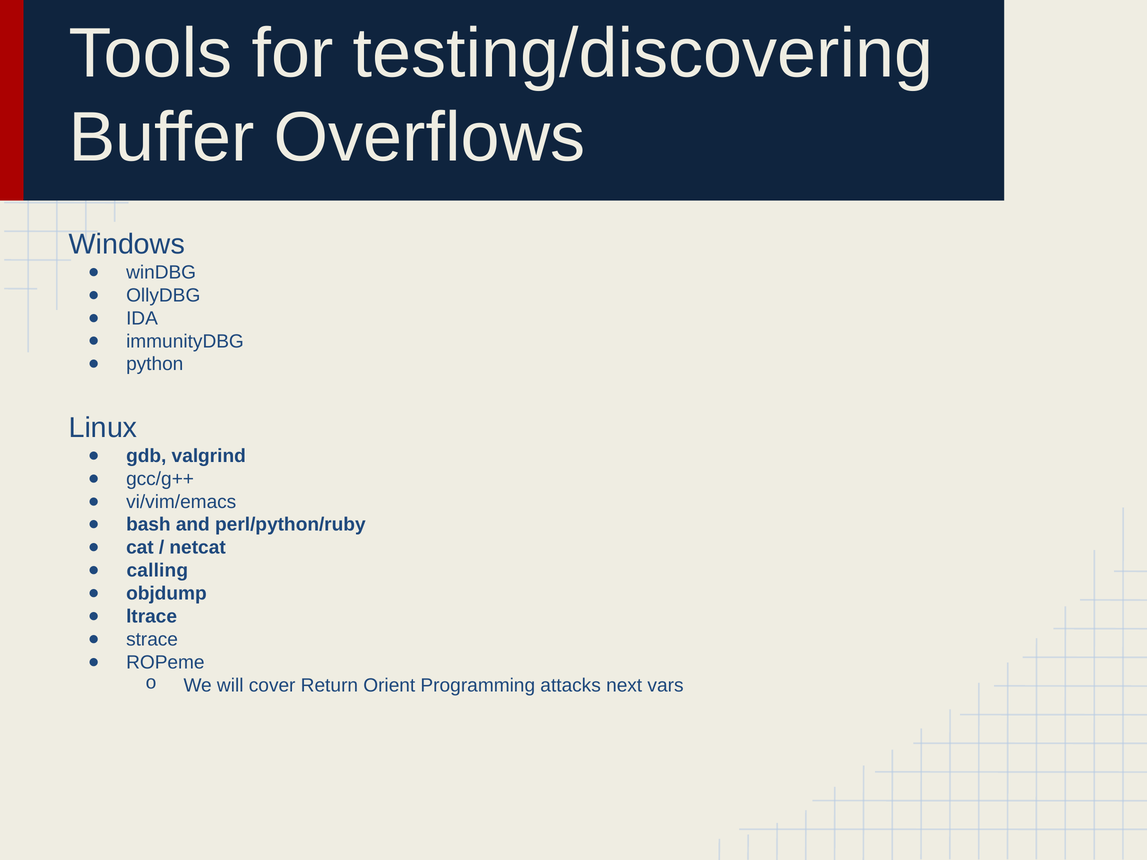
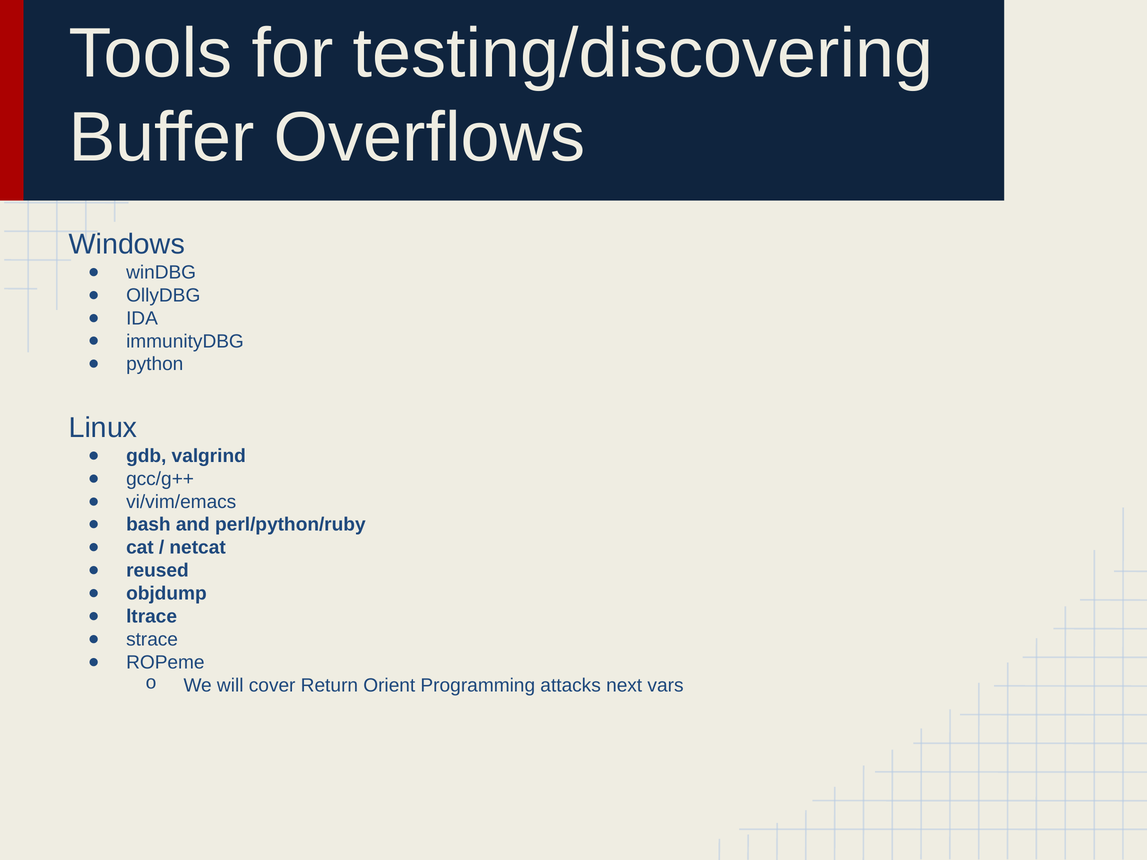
calling: calling -> reused (157, 571)
